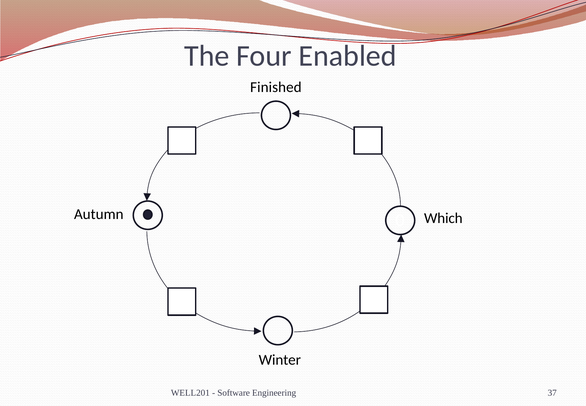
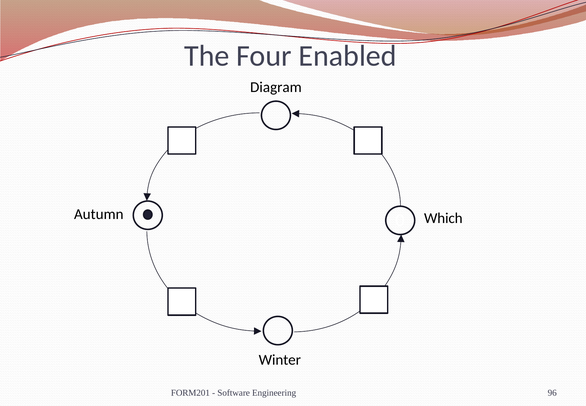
Finished: Finished -> Diagram (276, 87)
WELL201: WELL201 -> FORM201 (190, 393)
37: 37 -> 96 (552, 393)
